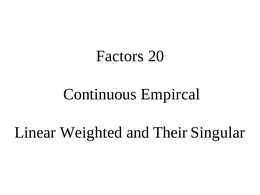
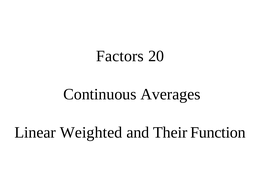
Empircal: Empircal -> Averages (170, 94)
Singular: Singular -> Function (218, 132)
